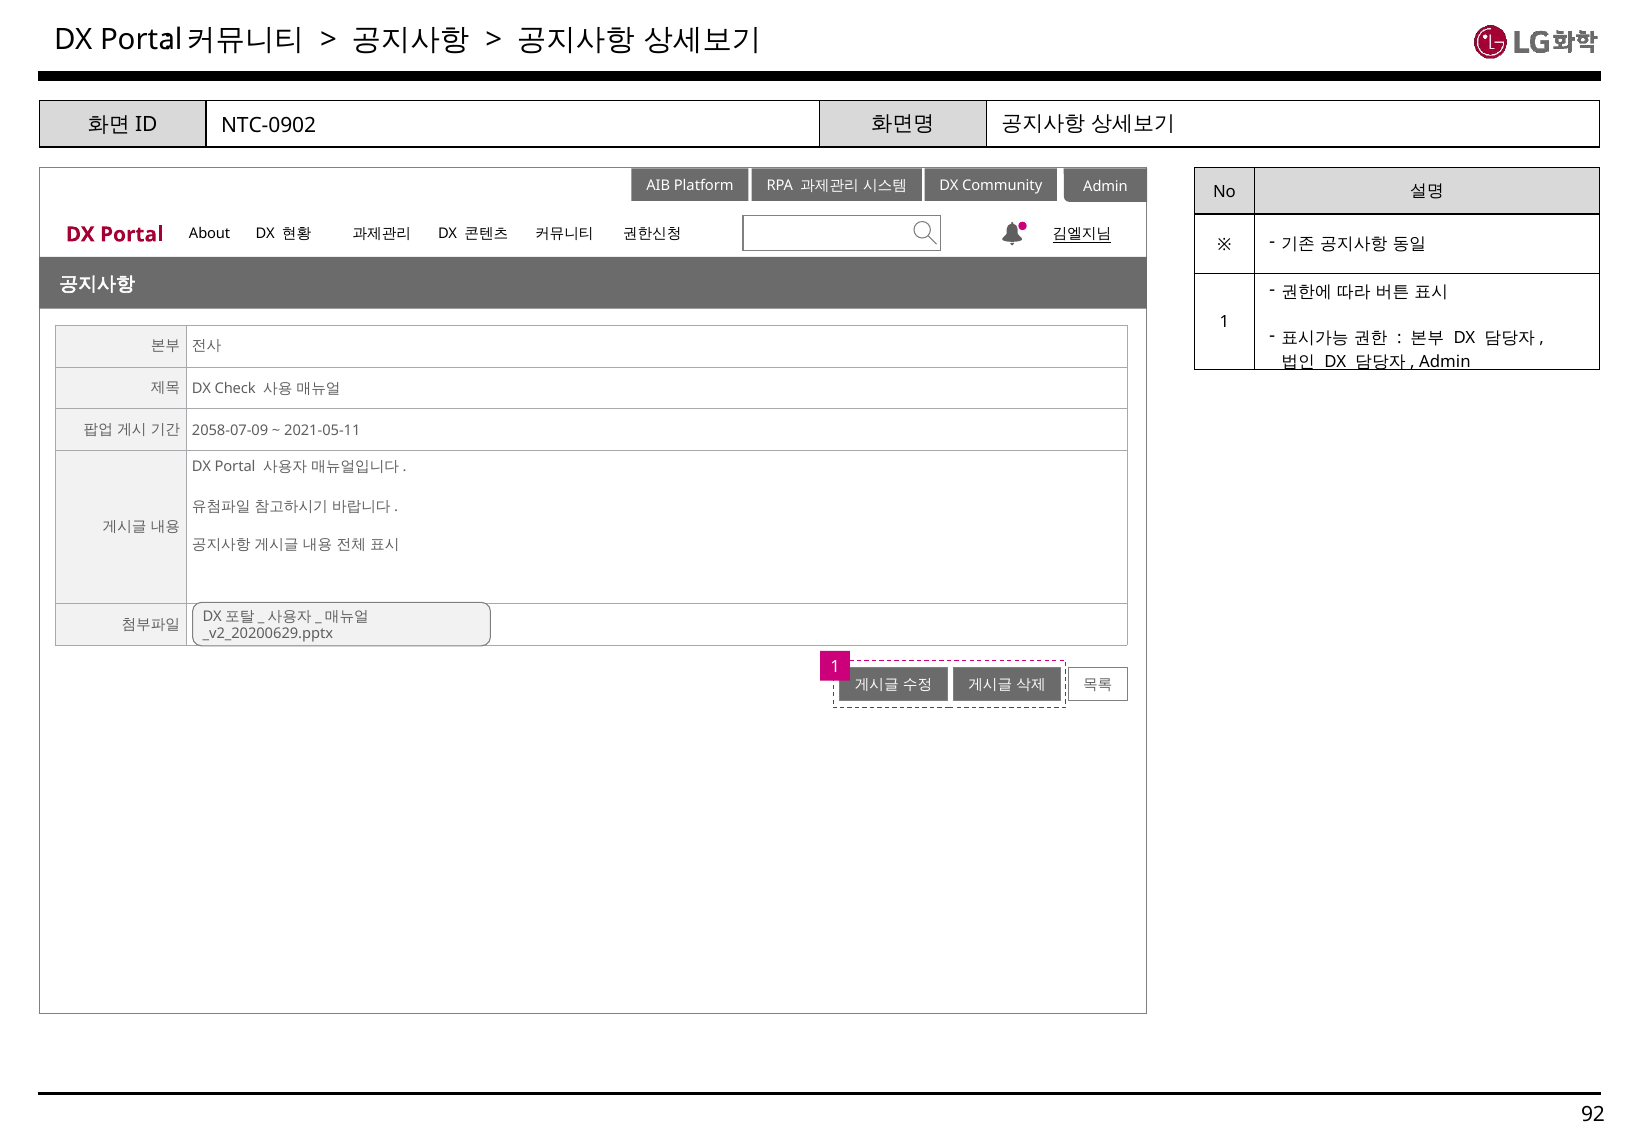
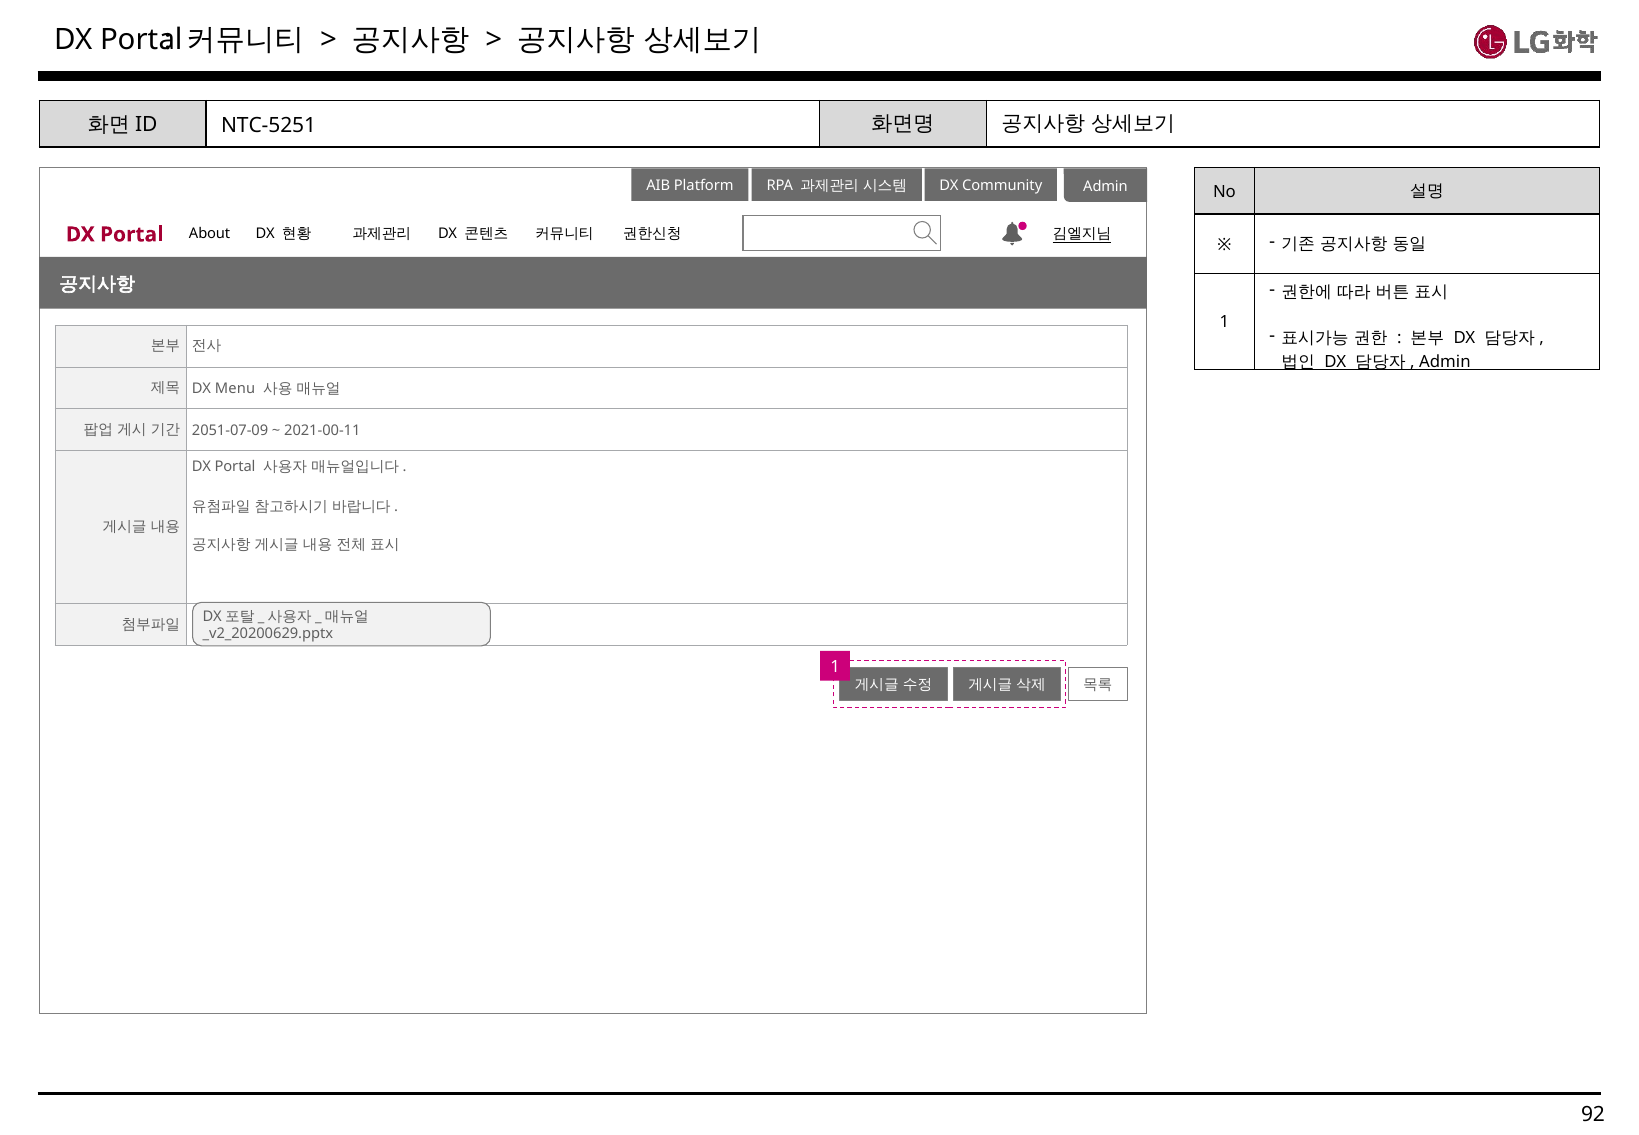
NTC-0902: NTC-0902 -> NTC-5251 (269, 125)
Check: Check -> Menu (235, 388)
2058-07-09: 2058-07-09 -> 2051-07-09 (230, 430)
2021-05-11: 2021-05-11 -> 2021-00-11 (322, 430)
